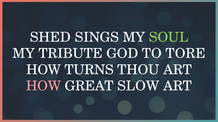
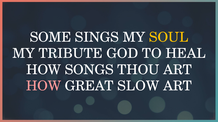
SHED: SHED -> SOME (50, 37)
SOUL colour: light green -> yellow (169, 37)
TORE: TORE -> HEAL (186, 54)
TURNS: TURNS -> SONGS (89, 70)
